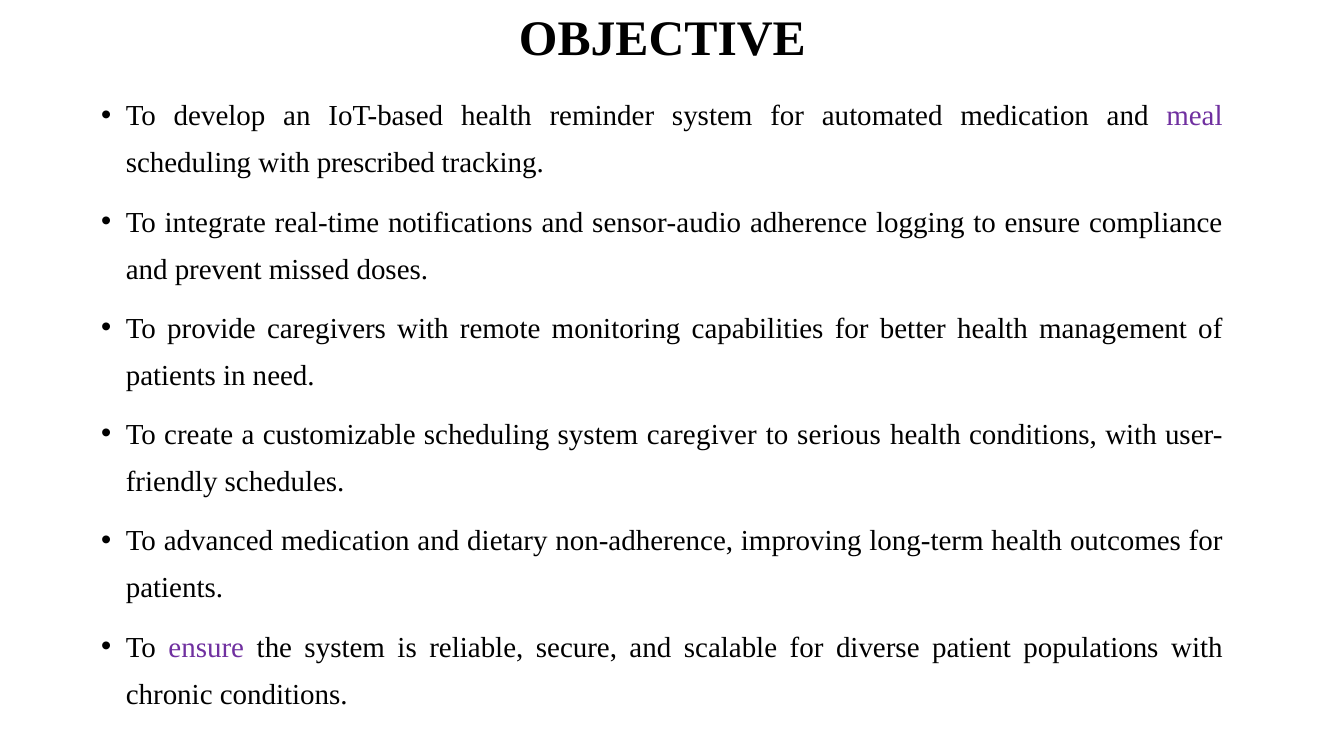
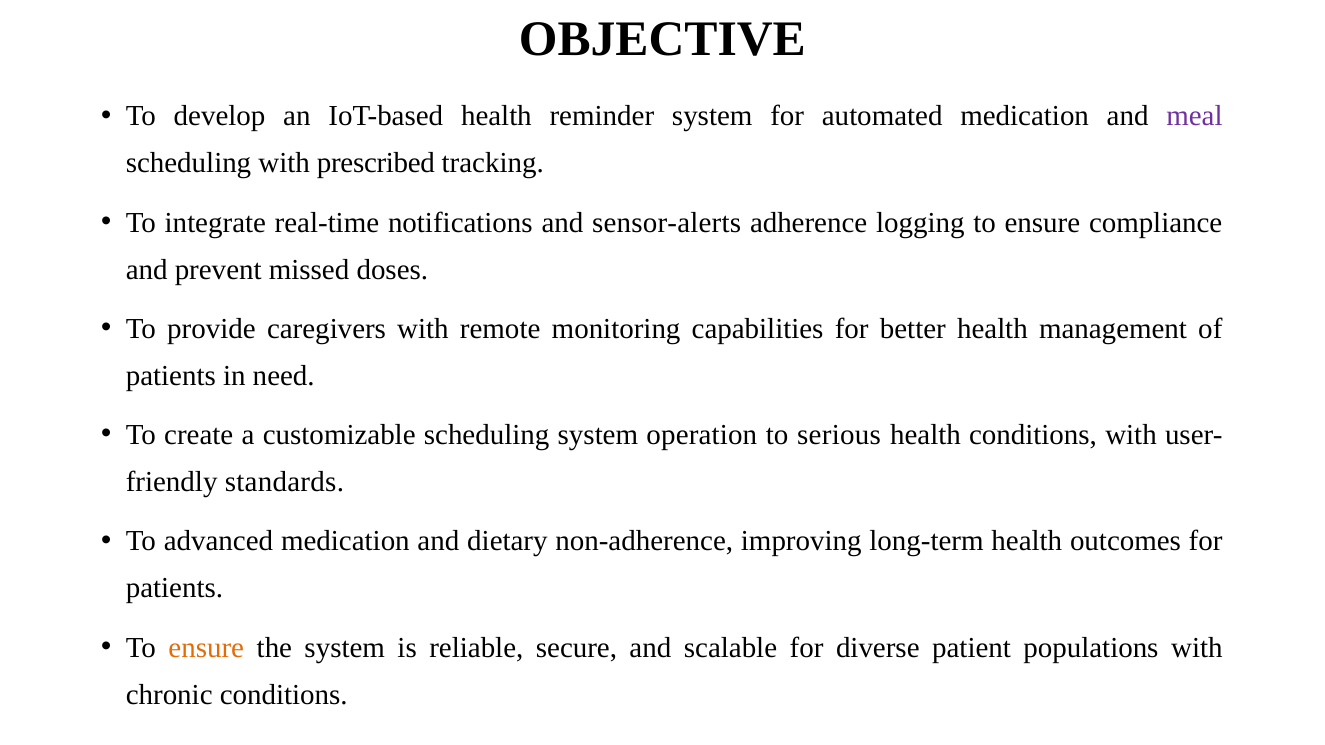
sensor-audio: sensor-audio -> sensor-alerts (667, 223)
caregiver: caregiver -> operation (702, 435)
schedules: schedules -> standards (284, 482)
ensure colour: purple -> orange (206, 648)
